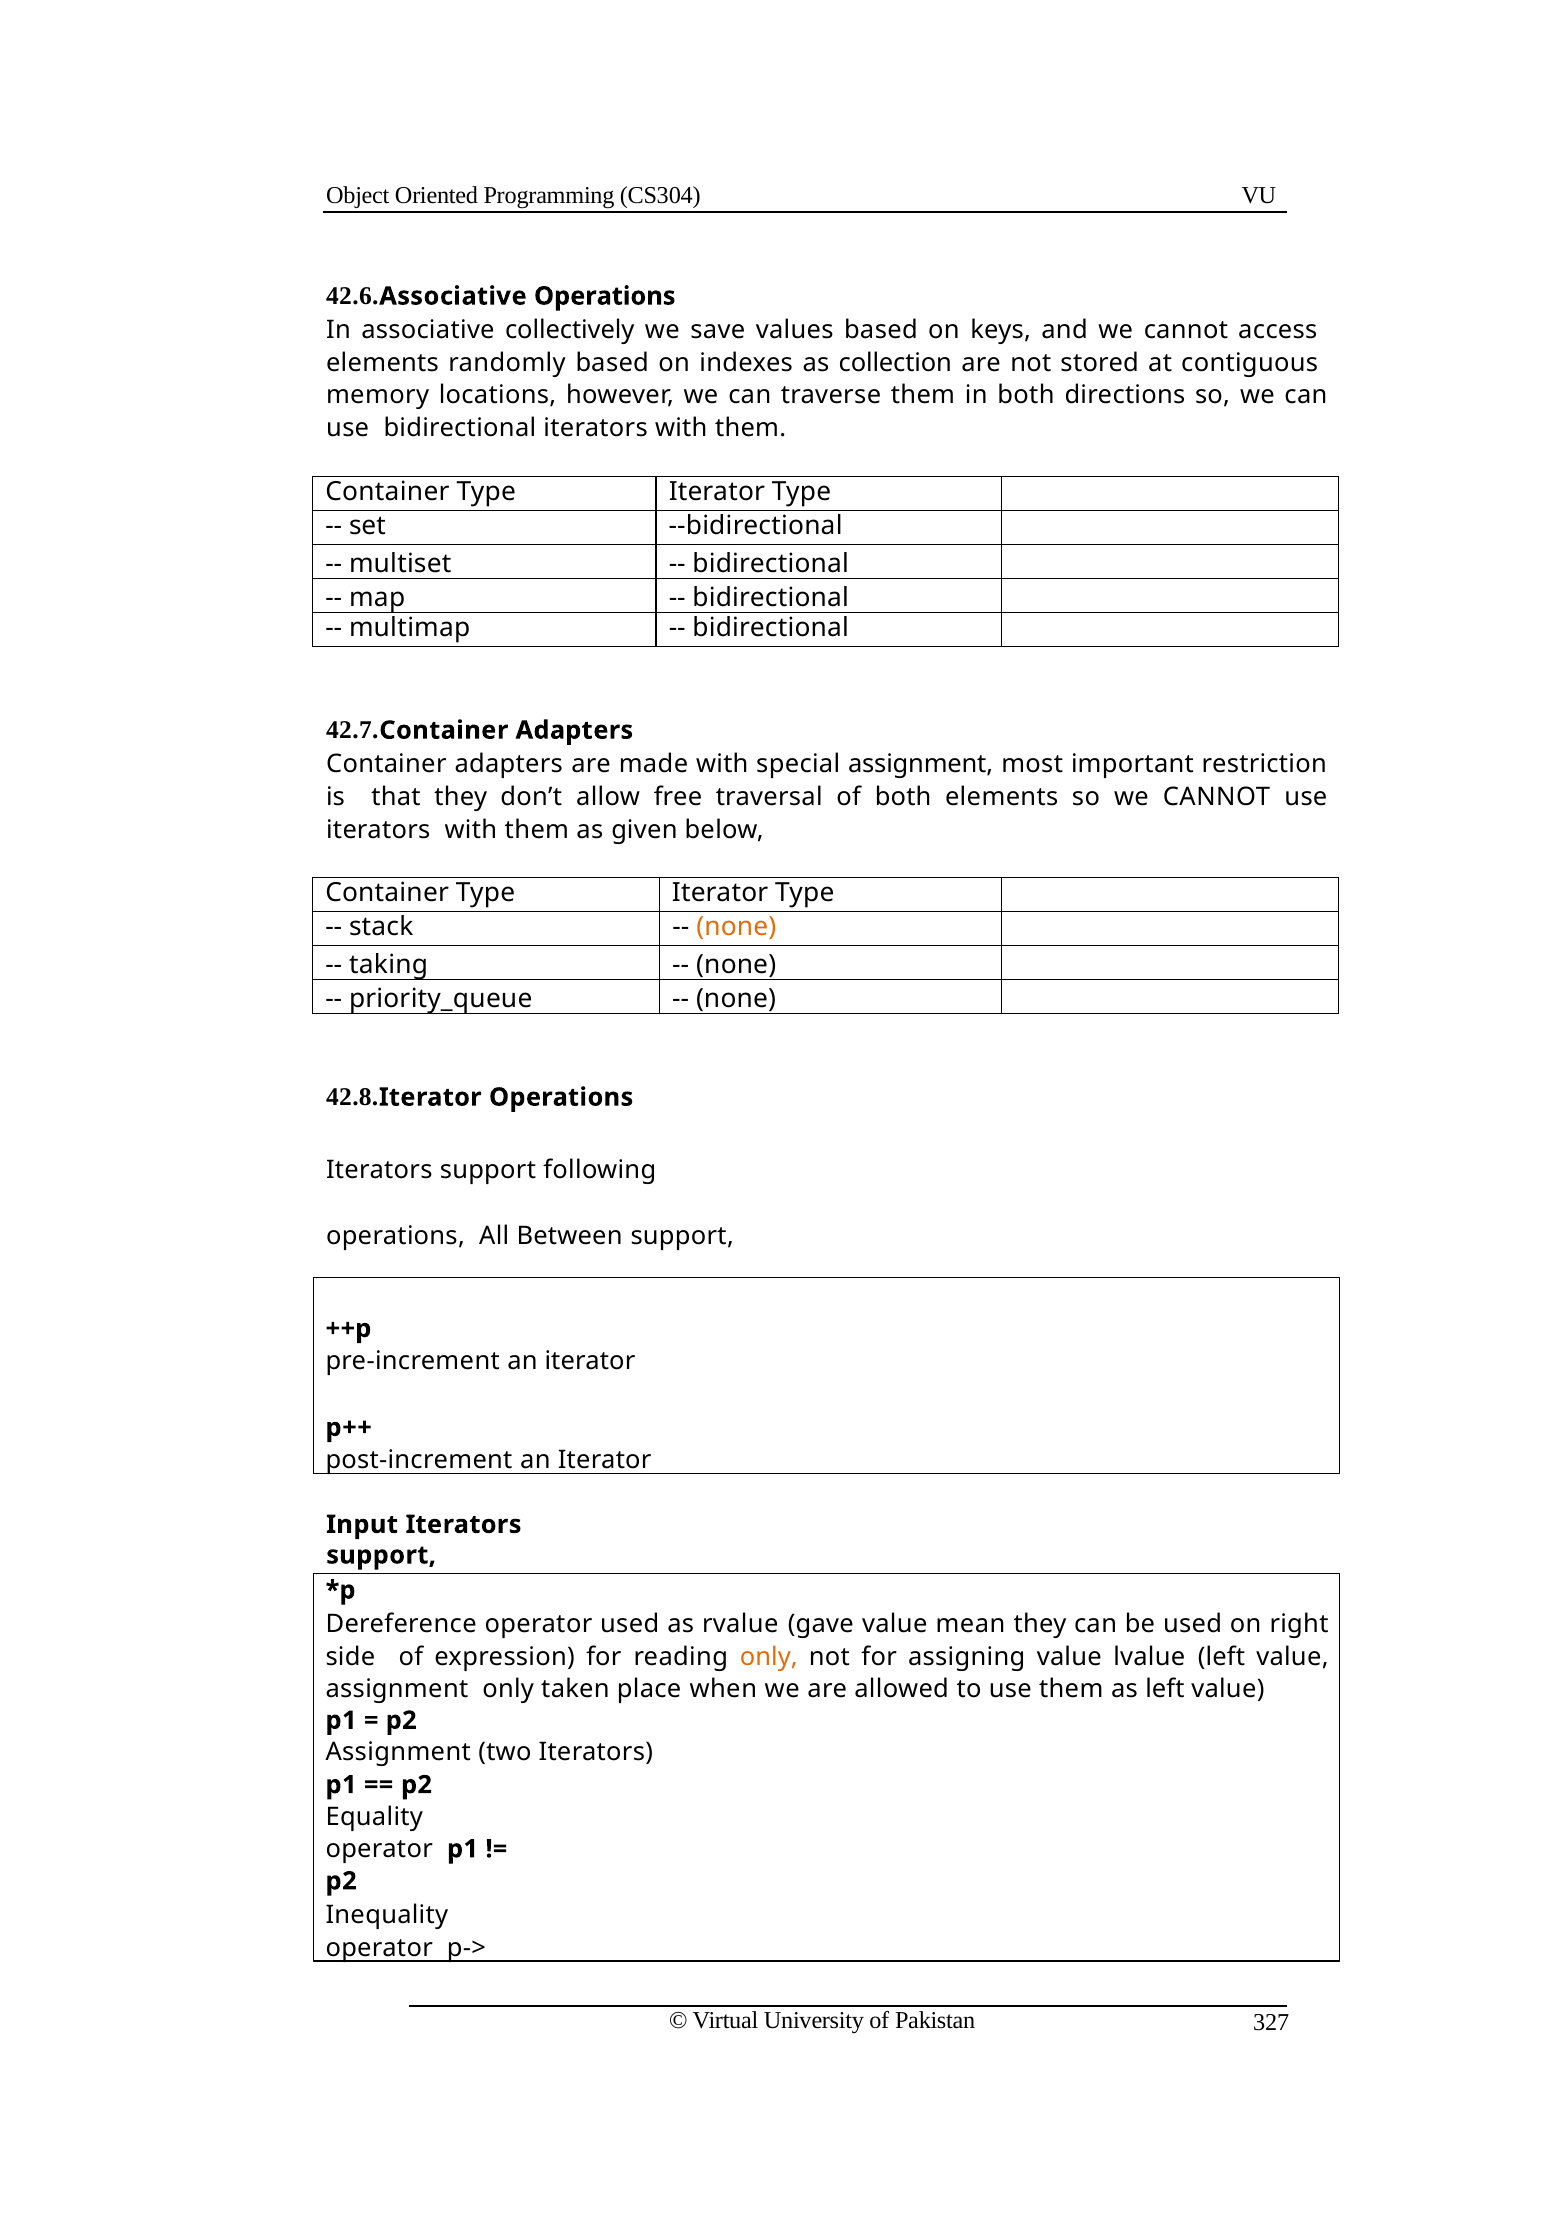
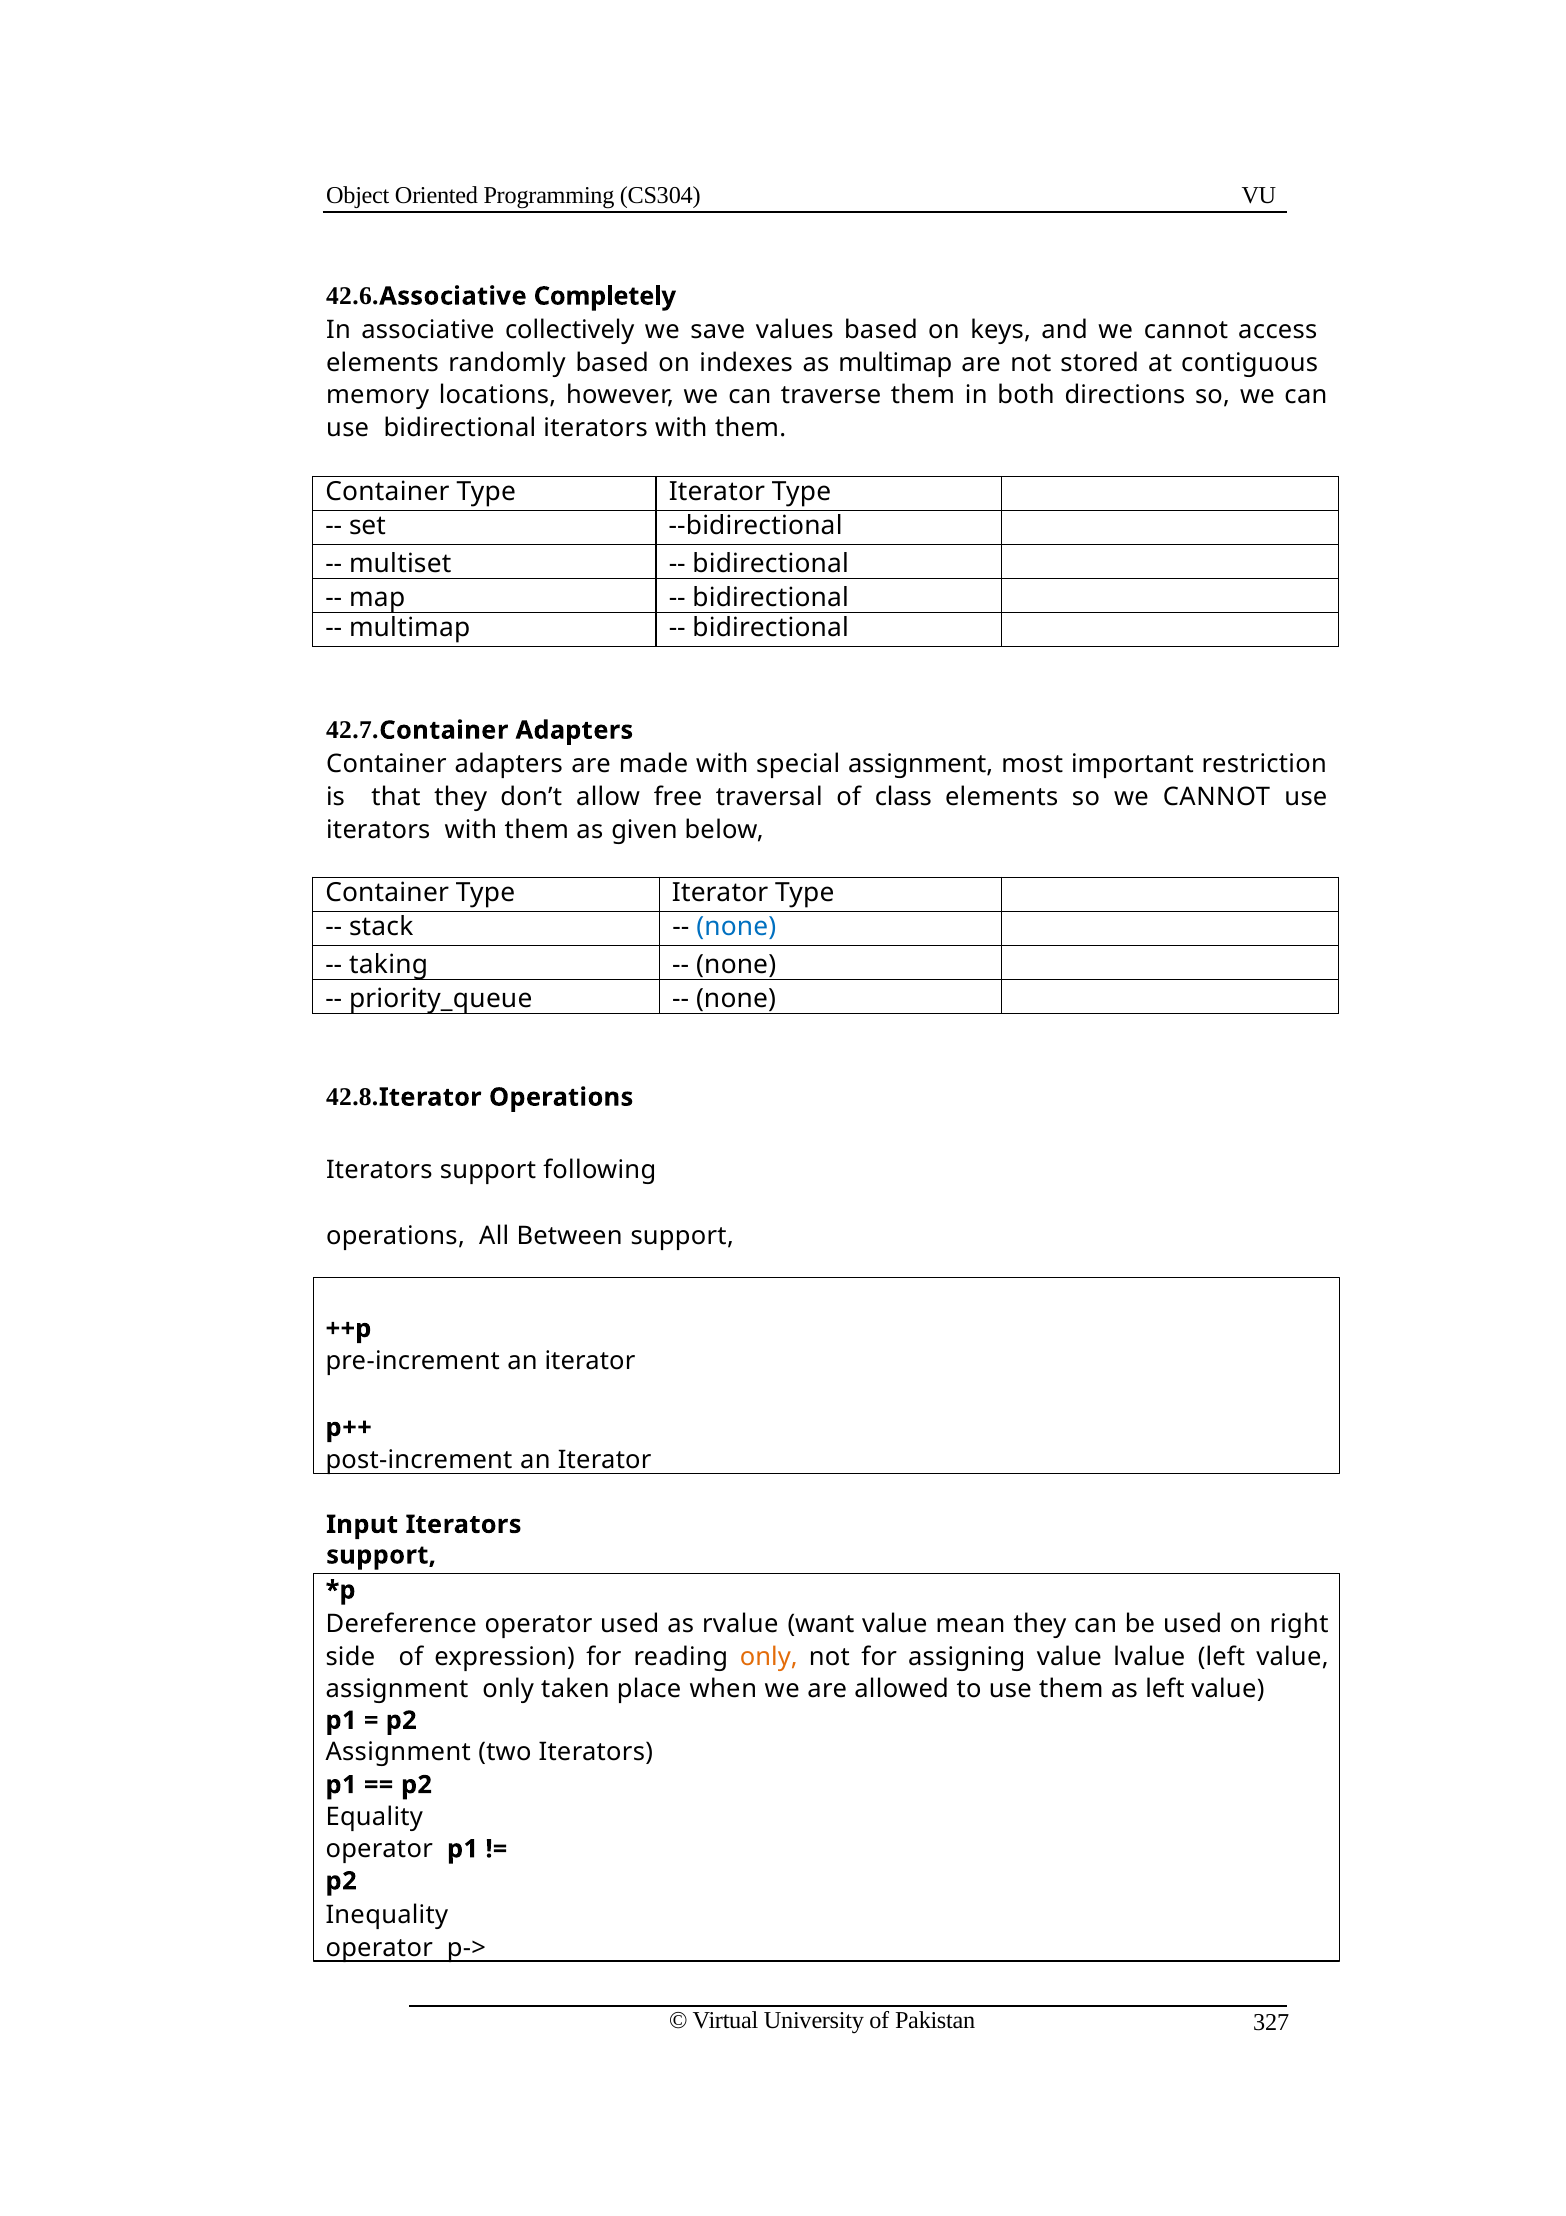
Associative Operations: Operations -> Completely (605, 296)
as collection: collection -> multimap (895, 363)
of both: both -> class (903, 797)
none colour: orange -> blue (736, 927)
gave: gave -> want (821, 1624)
